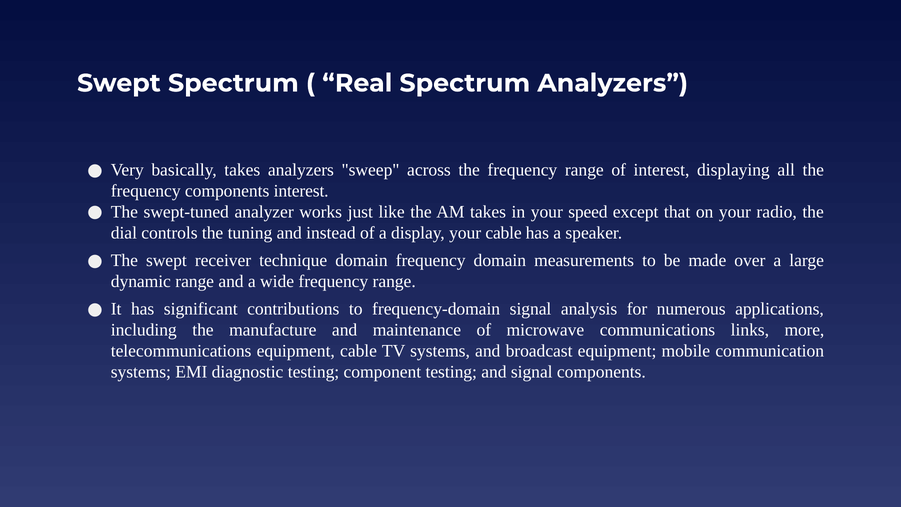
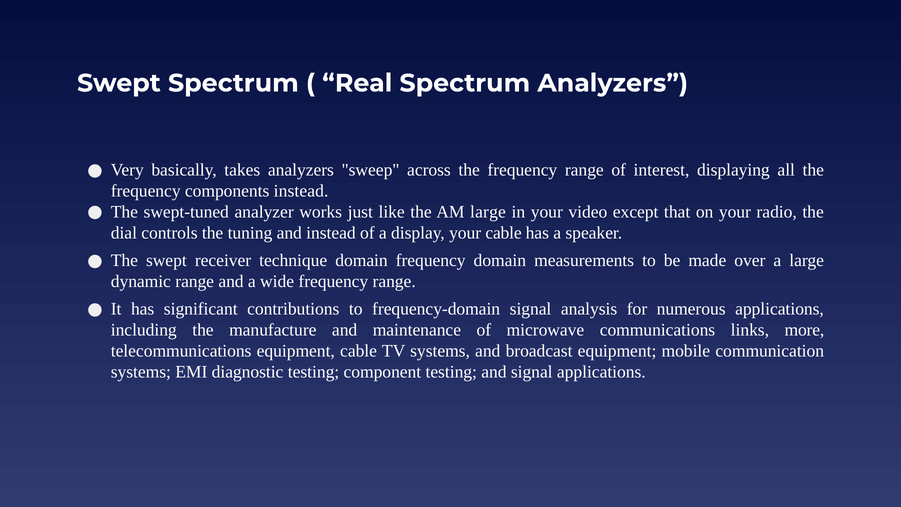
components interest: interest -> instead (301, 191)
AM takes: takes -> large (488, 212)
speed: speed -> video (588, 212)
signal components: components -> applications (601, 372)
